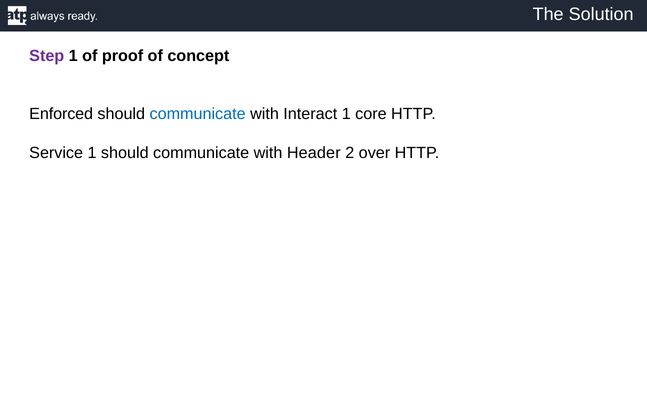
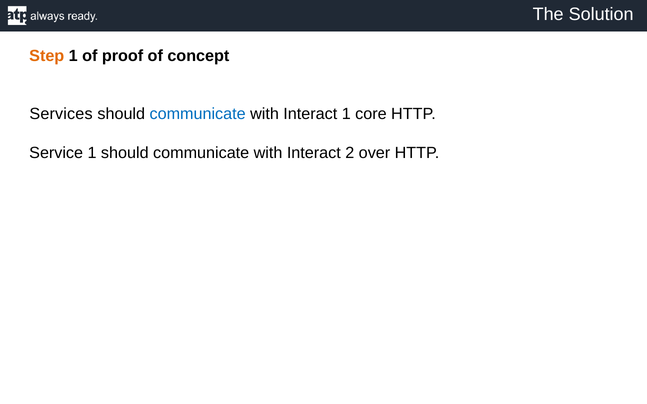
Step colour: purple -> orange (47, 56)
Enforced: Enforced -> Services (61, 114)
Header: Header -> Interact (314, 153)
